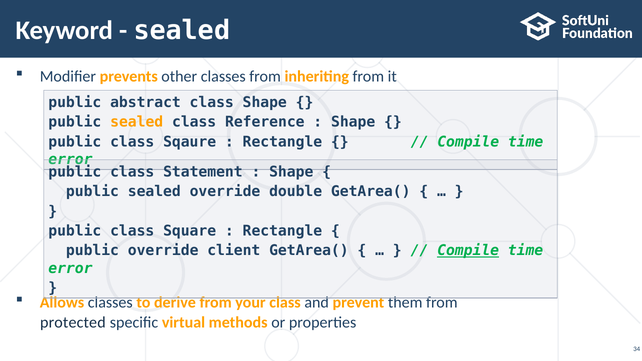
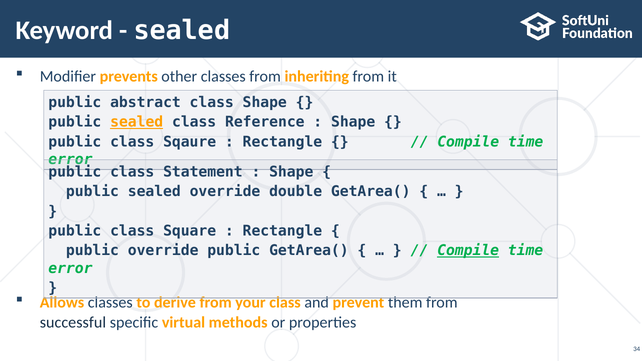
sealed underline: none -> present (137, 122)
override client: client -> public (234, 251)
protected: protected -> successful (73, 323)
